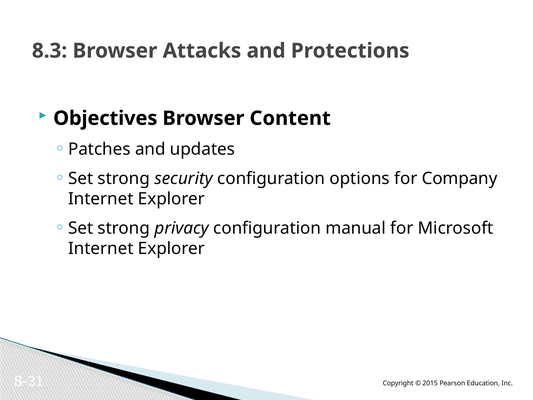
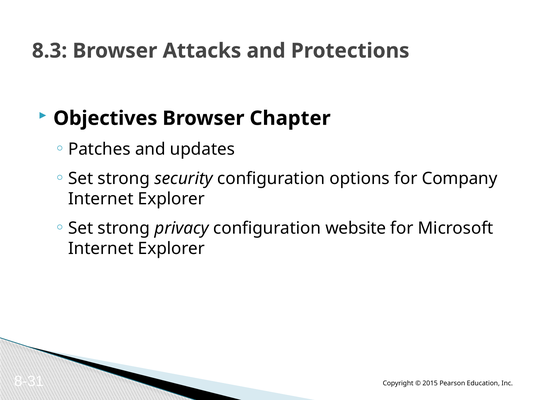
Content: Content -> Chapter (290, 118)
manual: manual -> website (356, 228)
